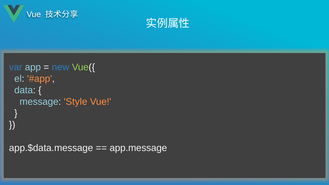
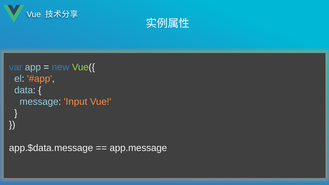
Style: Style -> Input (76, 102)
